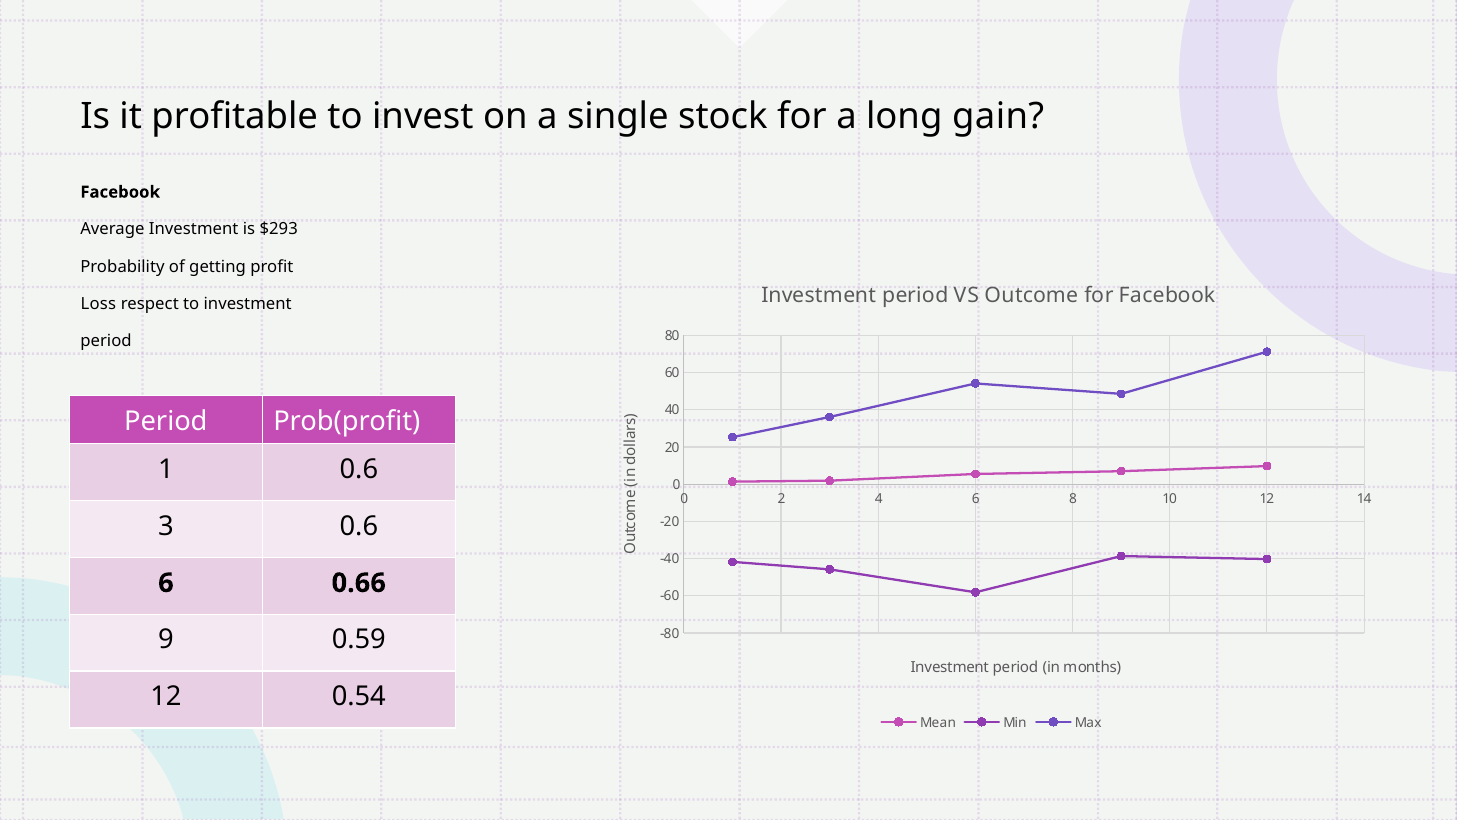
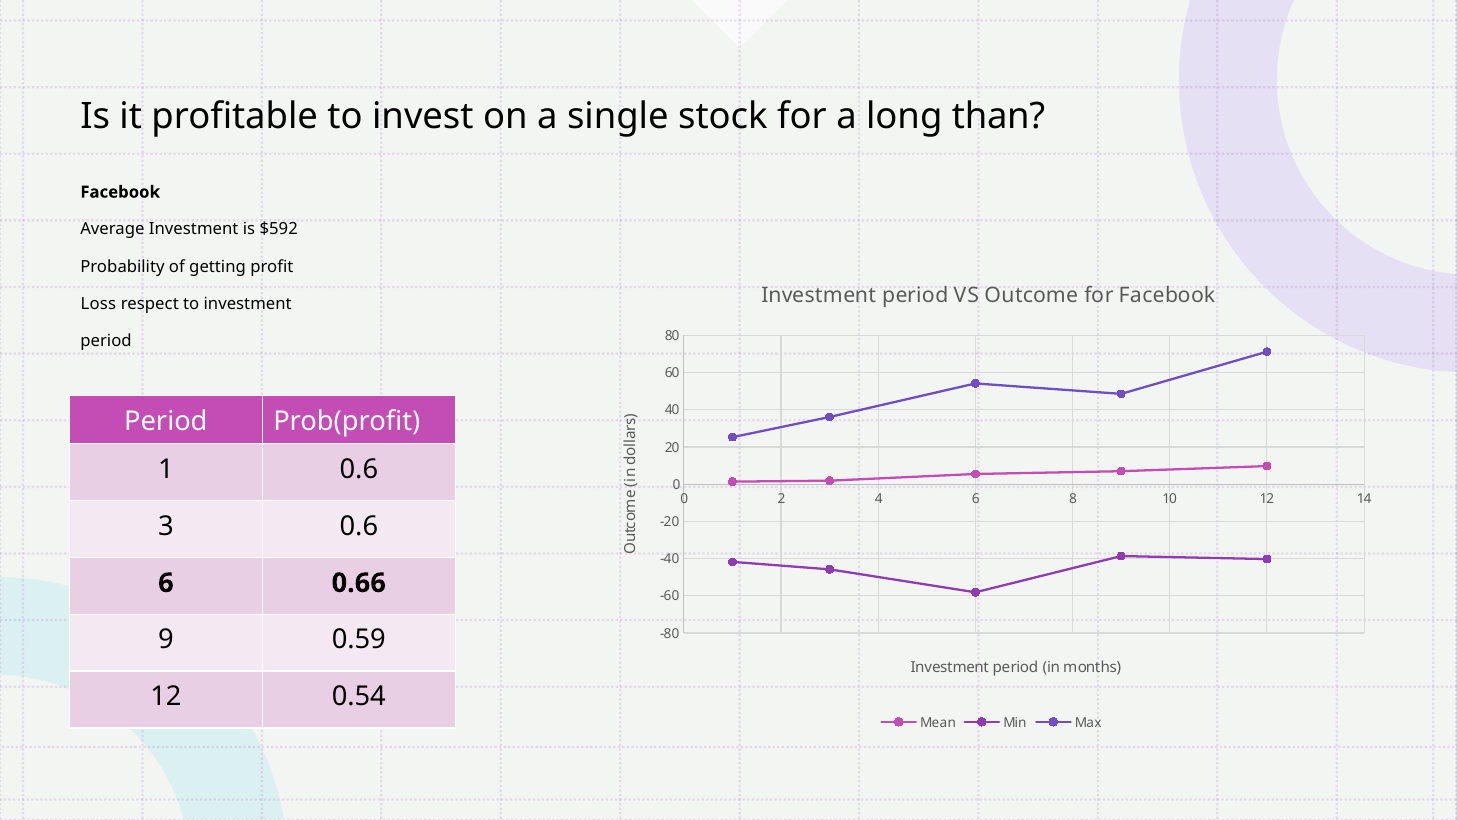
gain: gain -> than (999, 117)
$293: $293 -> $592 (279, 229)
